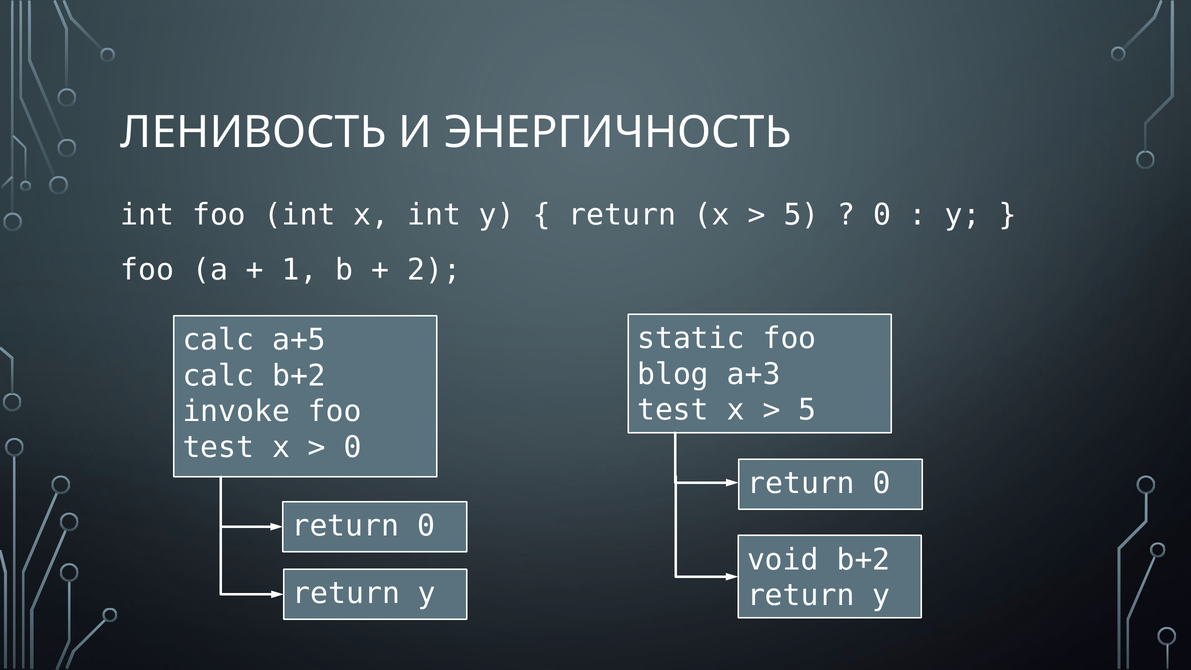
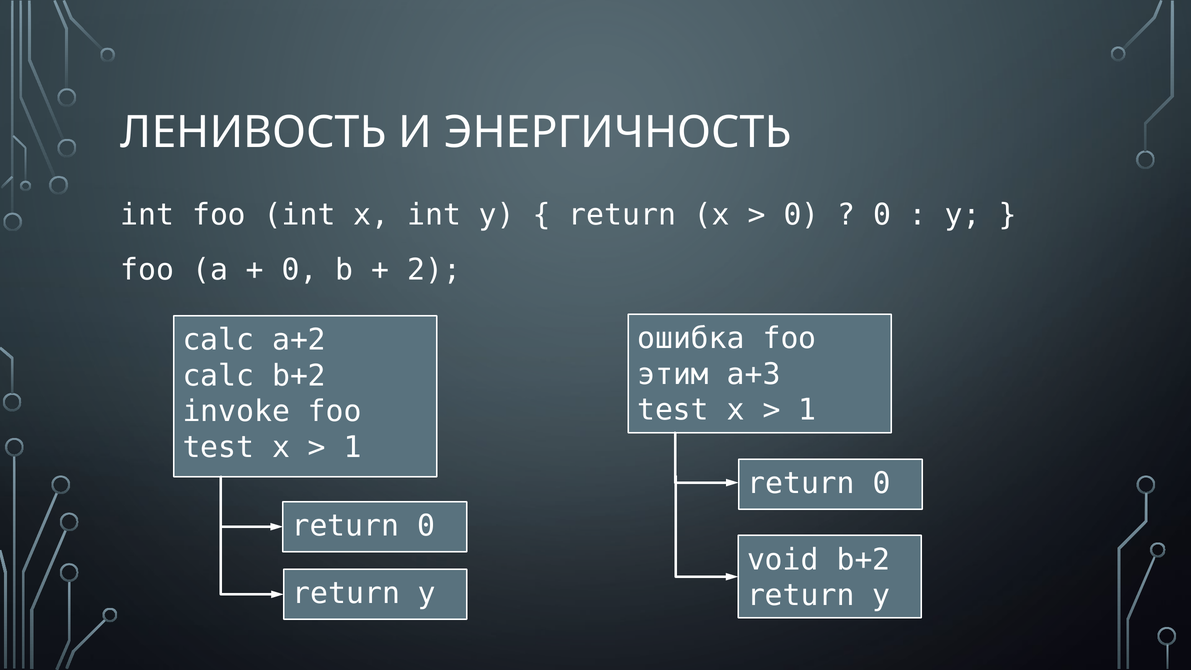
5: 5 -> 0 (801, 215)
1: 1 -> 0 (300, 270)
static: static -> ошибка (691, 339)
a+5: a+5 -> a+2 (299, 340)
blog: blog -> этим (673, 374)
5: 5 -> 1 (807, 410)
0: 0 -> 1 (353, 447)
